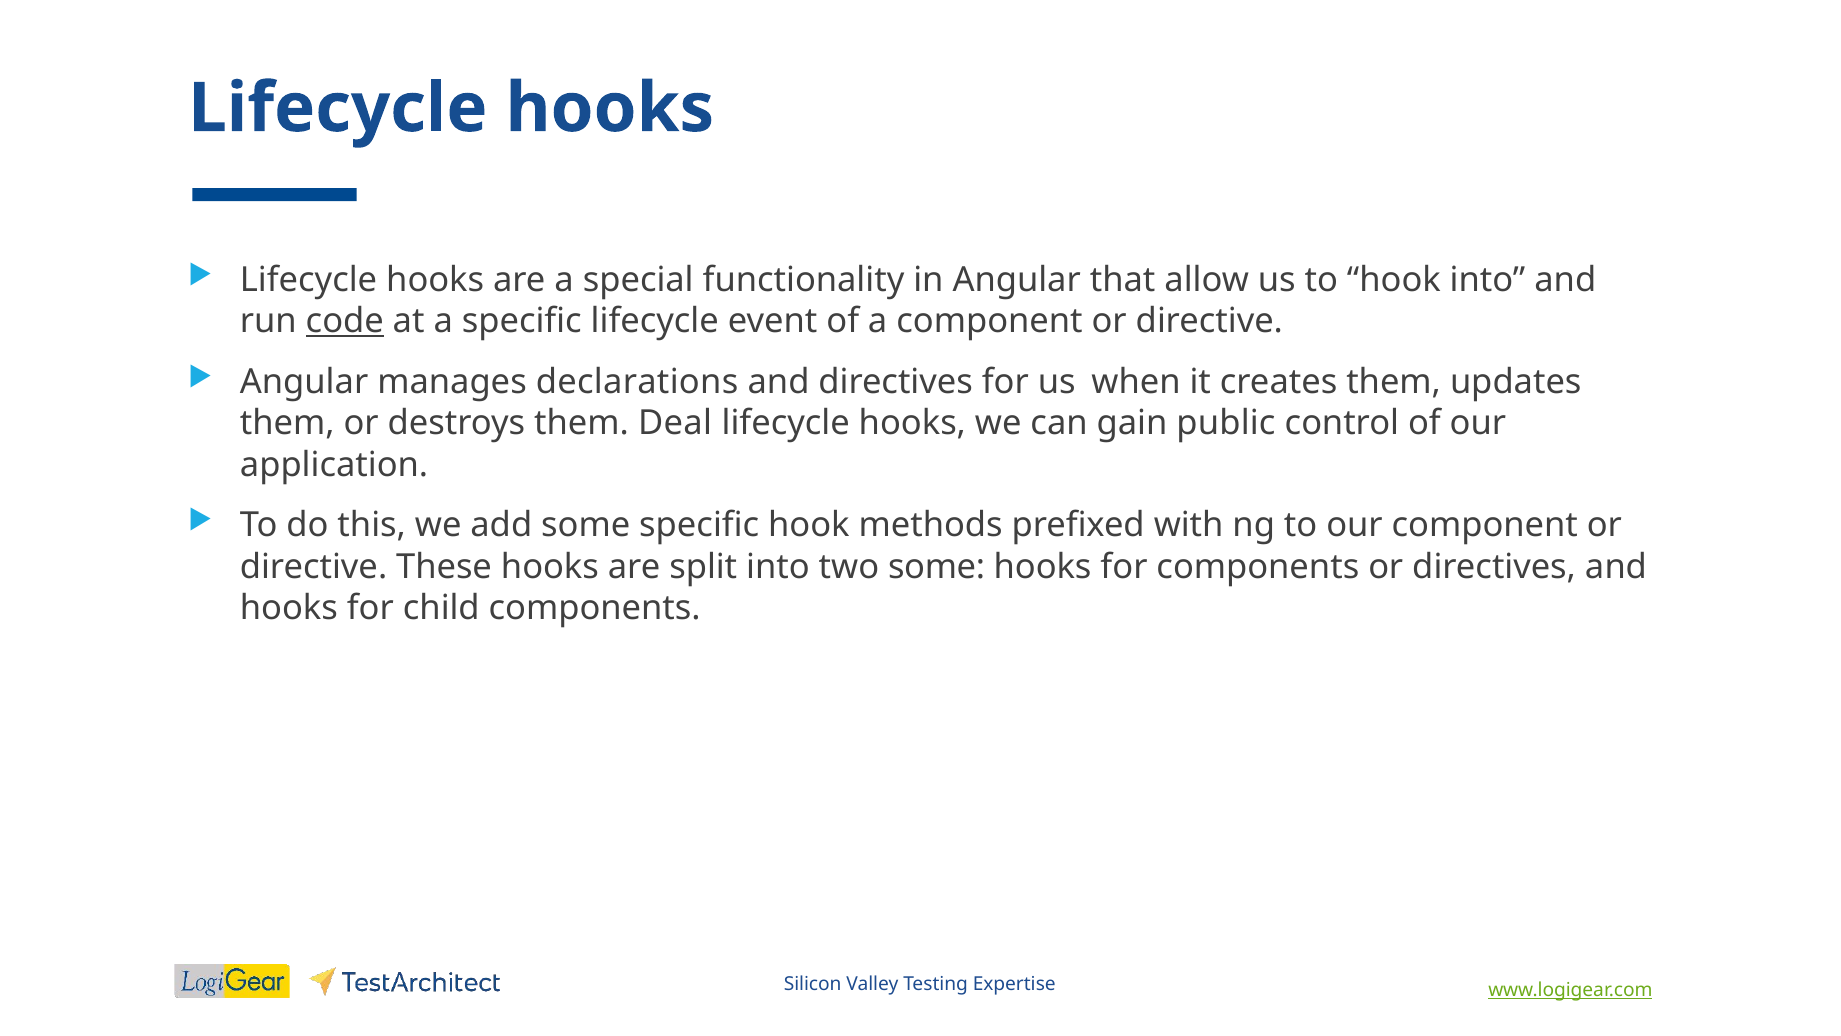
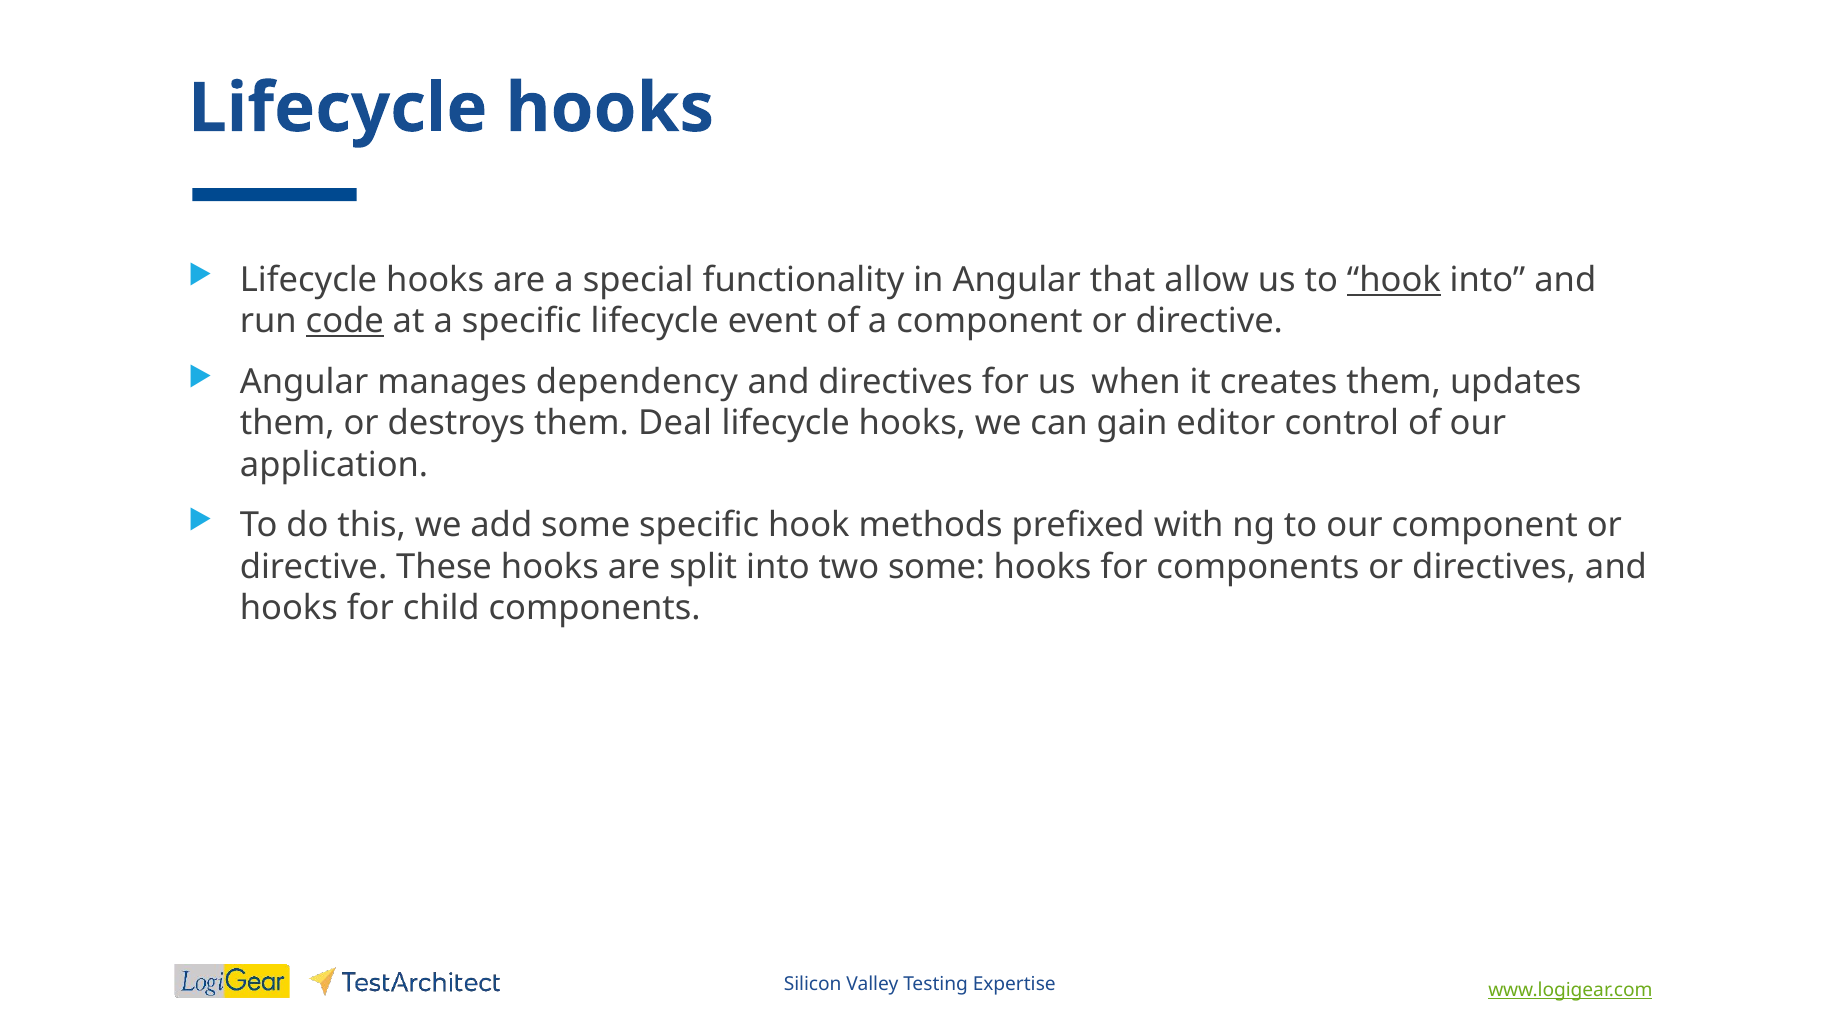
hook underline: none -> present (1394, 280)
declarations: declarations -> dependency (637, 382)
public: public -> editor (1226, 423)
